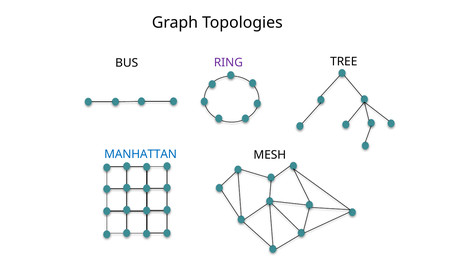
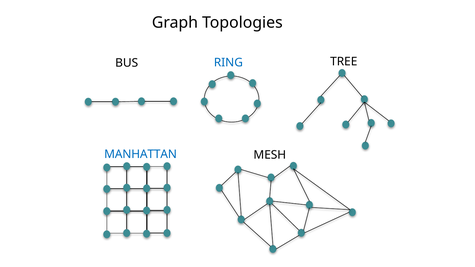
RING colour: purple -> blue (228, 63)
